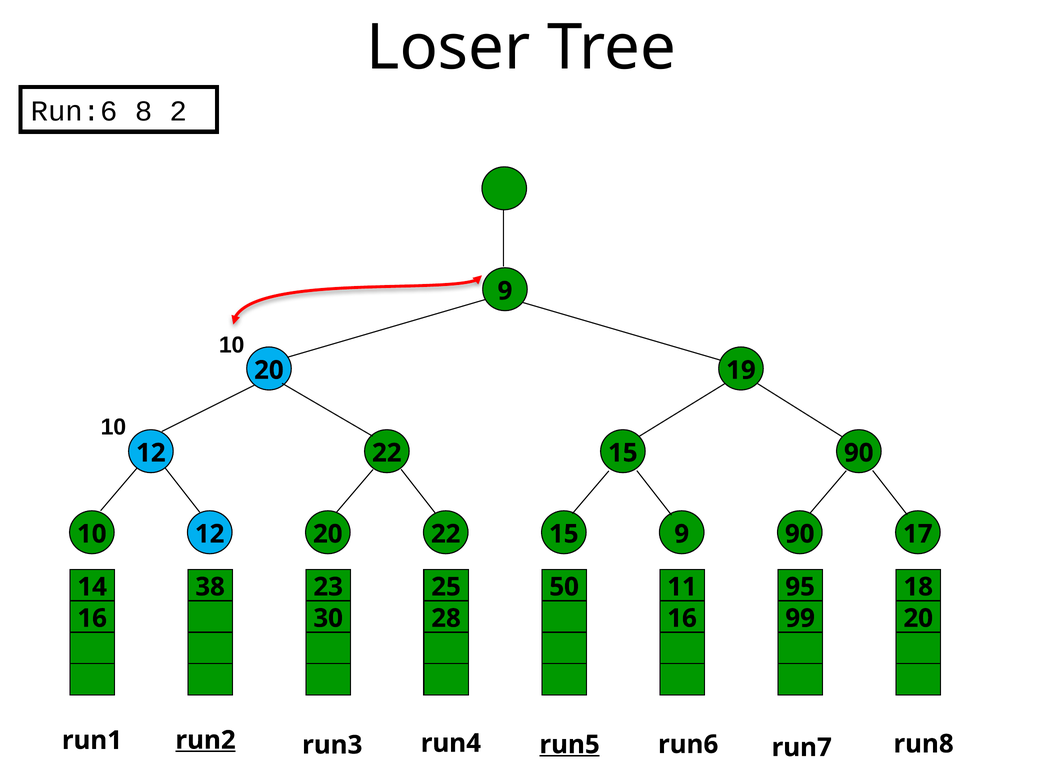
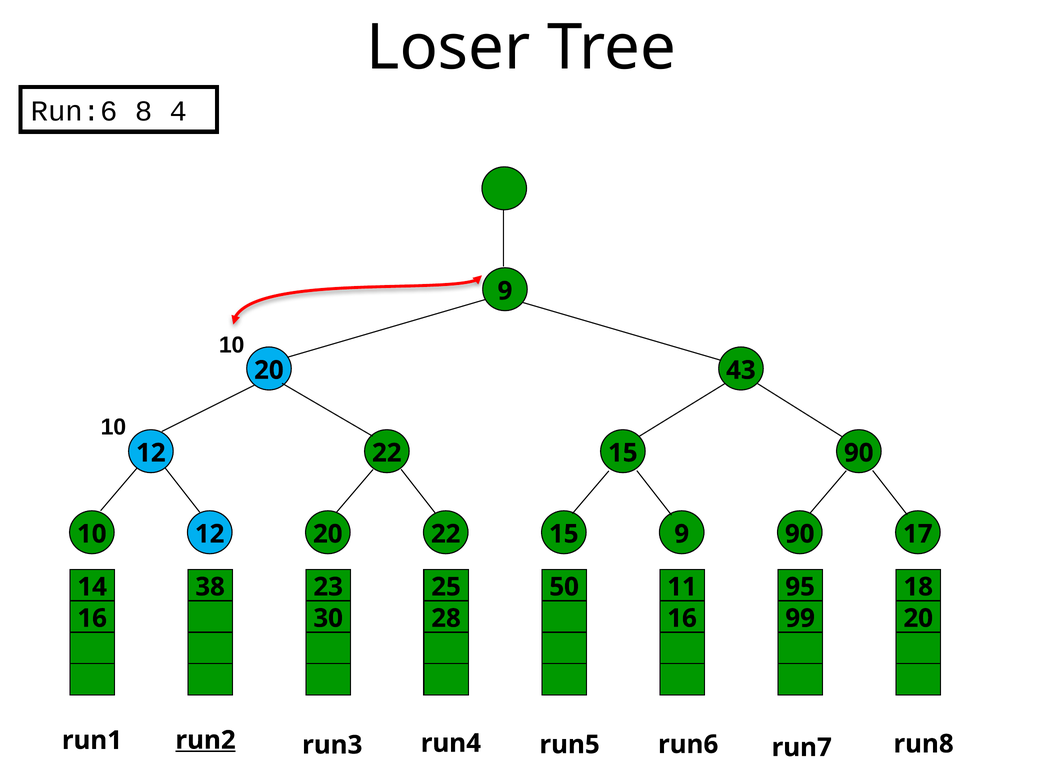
2: 2 -> 4 (178, 111)
19: 19 -> 43 (741, 370)
run5 underline: present -> none (570, 745)
